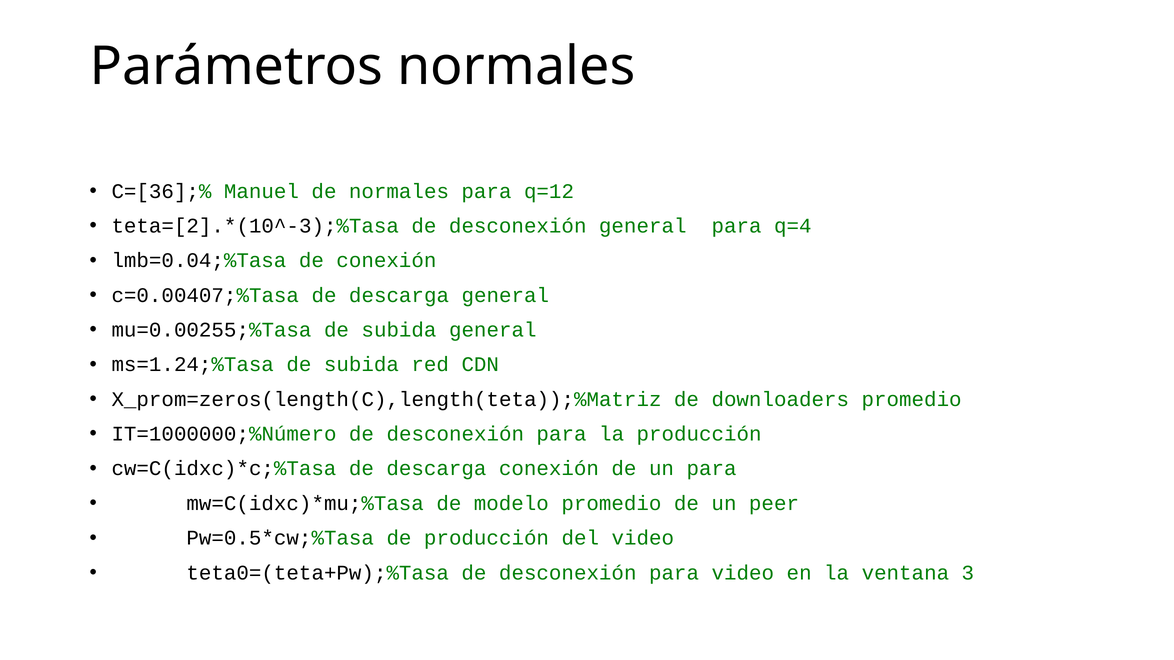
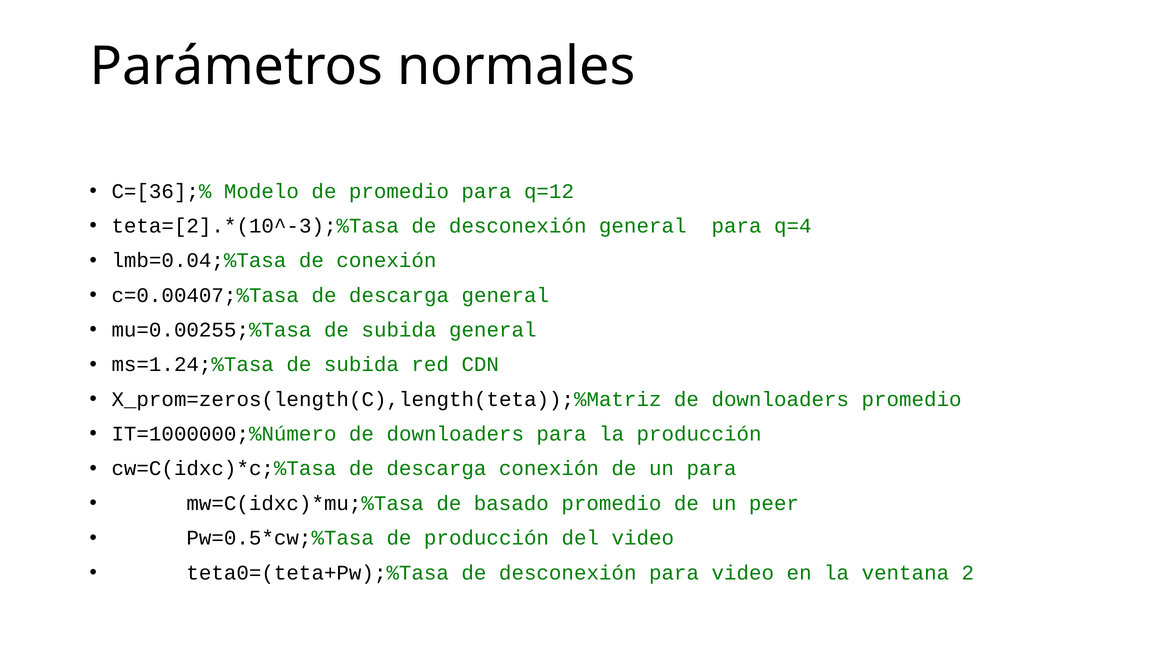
Manuel: Manuel -> Modelo (261, 191)
de normales: normales -> promedio (399, 191)
IT=1000000;%Número de desconexión: desconexión -> downloaders (455, 434)
modelo: modelo -> basado (511, 504)
3: 3 -> 2 (968, 573)
